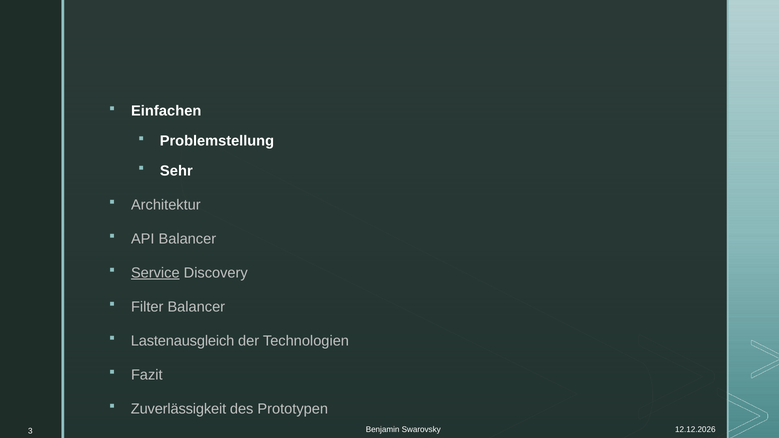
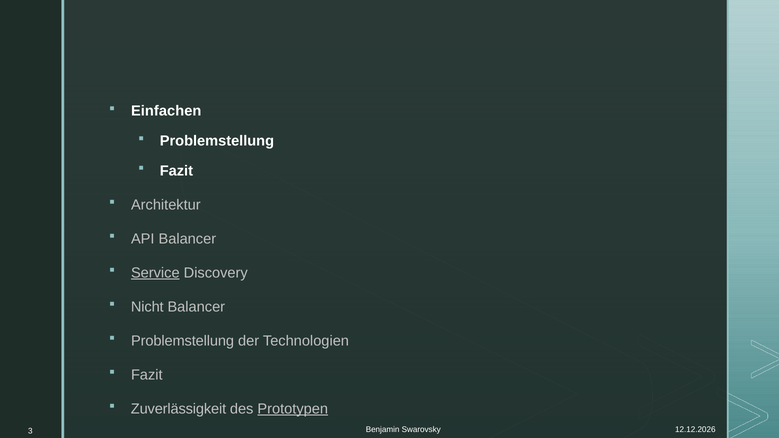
Sehr: Sehr -> Fazit (176, 171)
Filter: Filter -> Nicht (147, 307)
Lastenausgleich: Lastenausgleich -> Problemstellung (183, 341)
Prototypen underline: none -> present (293, 409)
